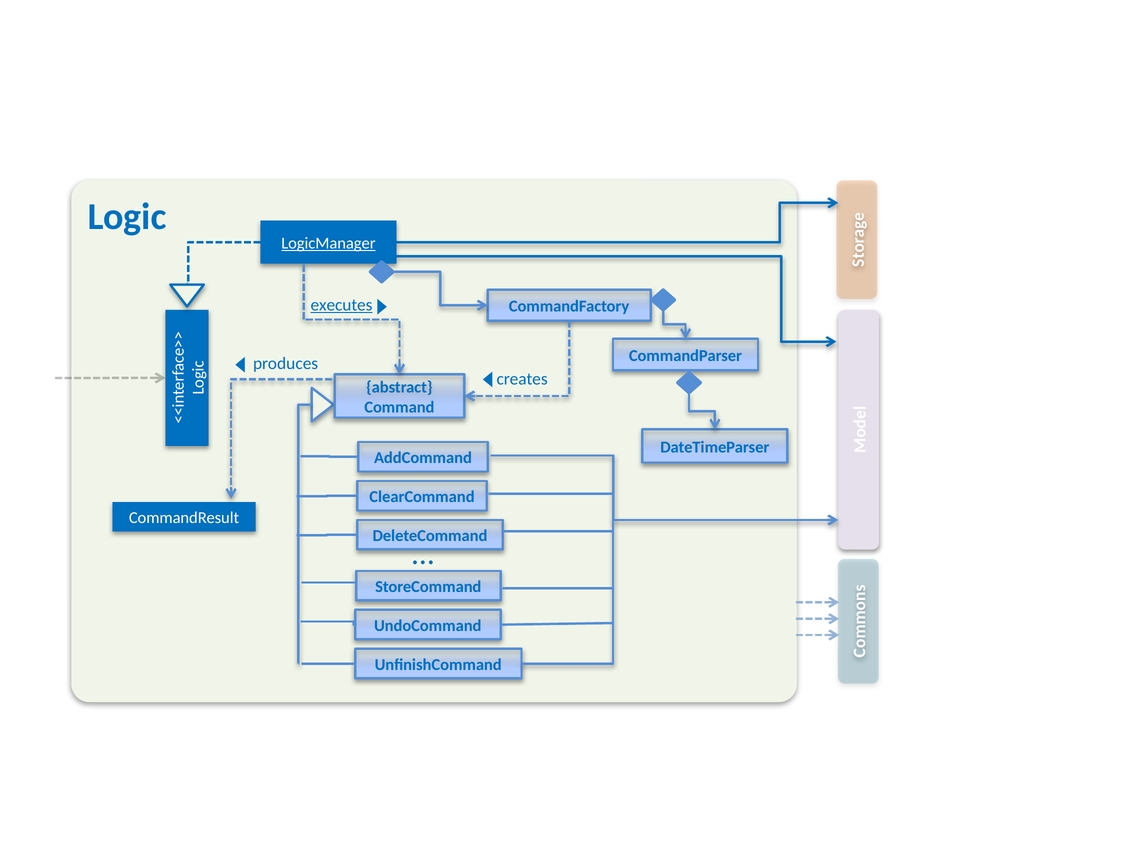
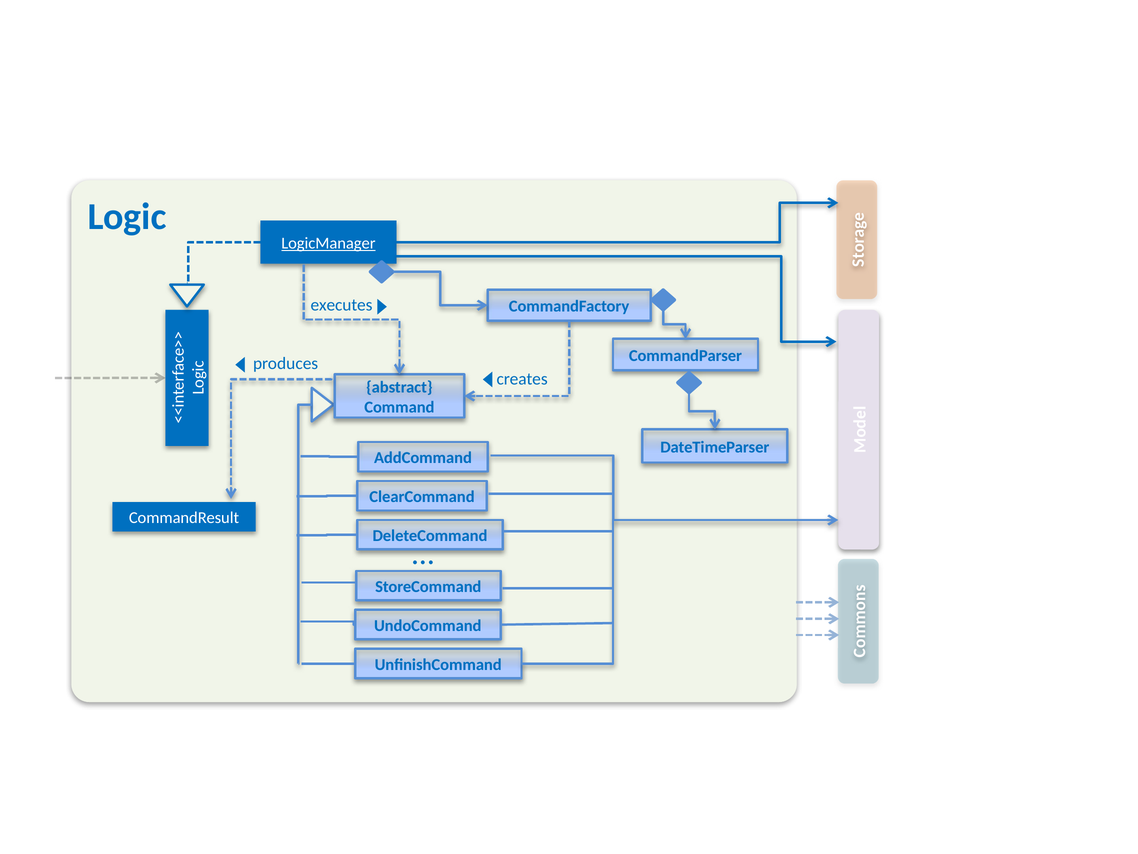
executes underline: present -> none (342, 305)
